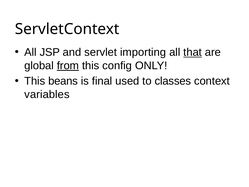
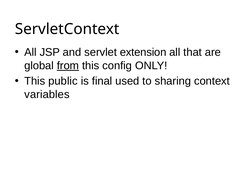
importing: importing -> extension (143, 52)
that underline: present -> none (193, 52)
beans: beans -> public (63, 81)
classes: classes -> sharing (173, 81)
